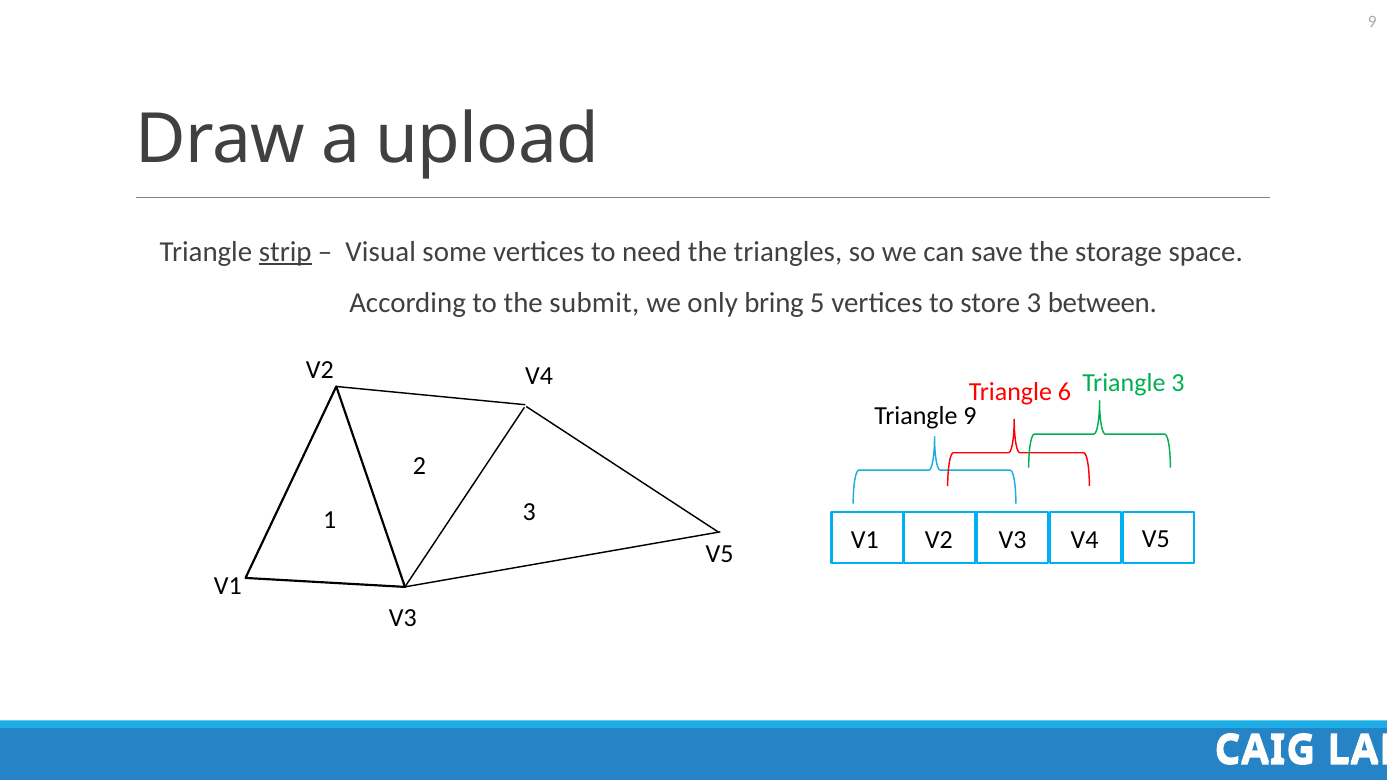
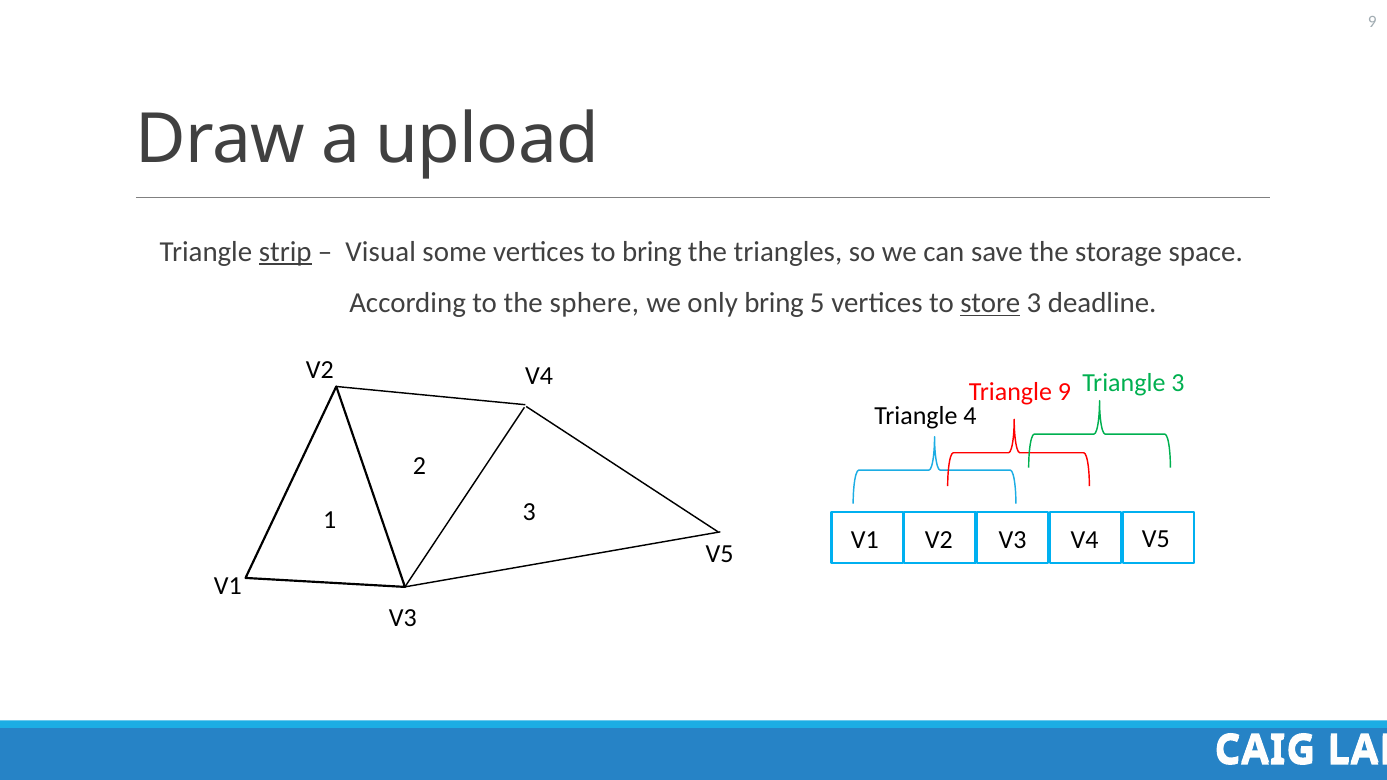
to need: need -> bring (652, 252)
submit: submit -> sphere (594, 303)
store underline: none -> present (990, 303)
between: between -> deadline (1102, 303)
Triangle 6: 6 -> 9 (1064, 392)
Triangle 9: 9 -> 4 (970, 416)
